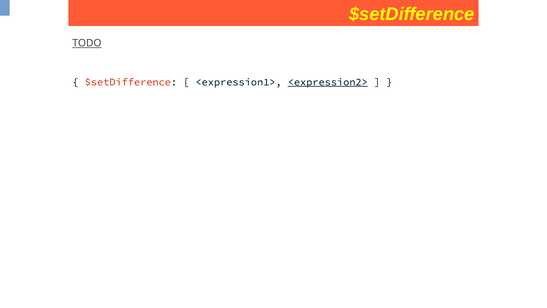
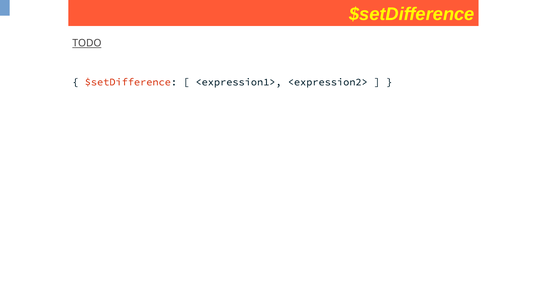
<expression2> underline: present -> none (328, 82)
